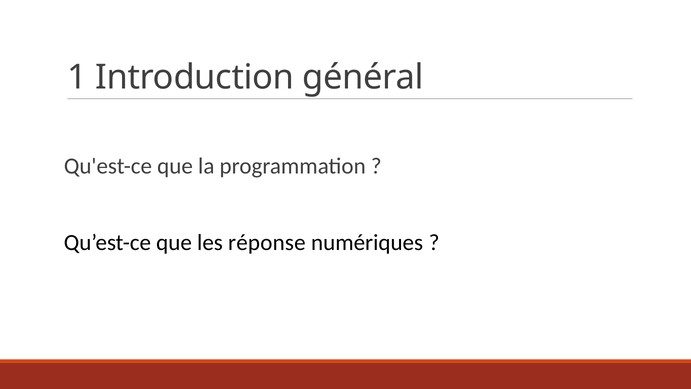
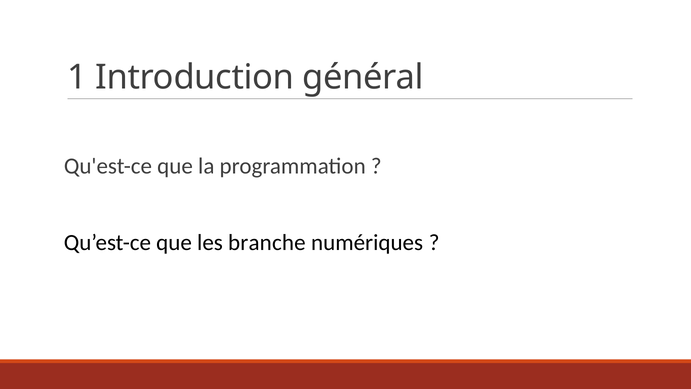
réponse: réponse -> branche (267, 243)
